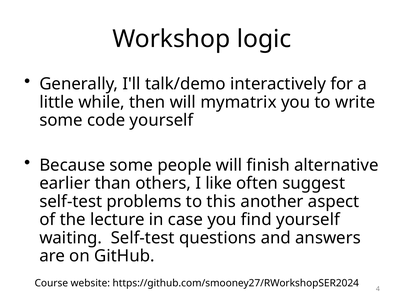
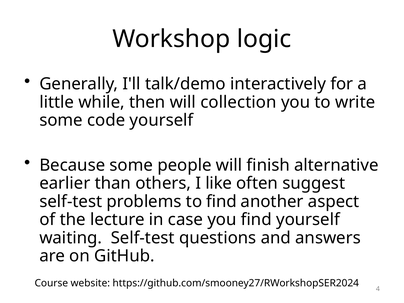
mymatrix: mymatrix -> collection (238, 102)
to this: this -> find (222, 202)
